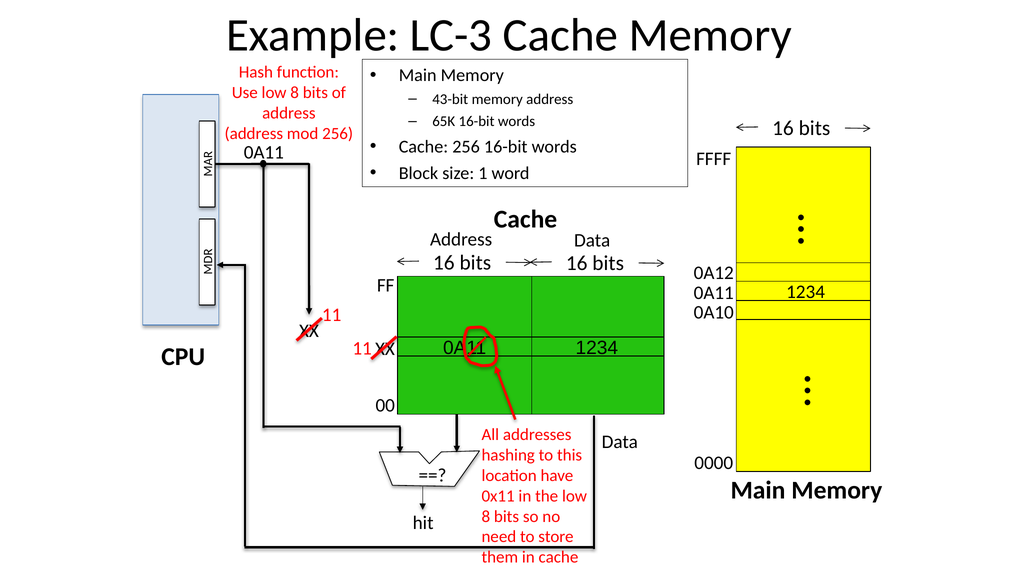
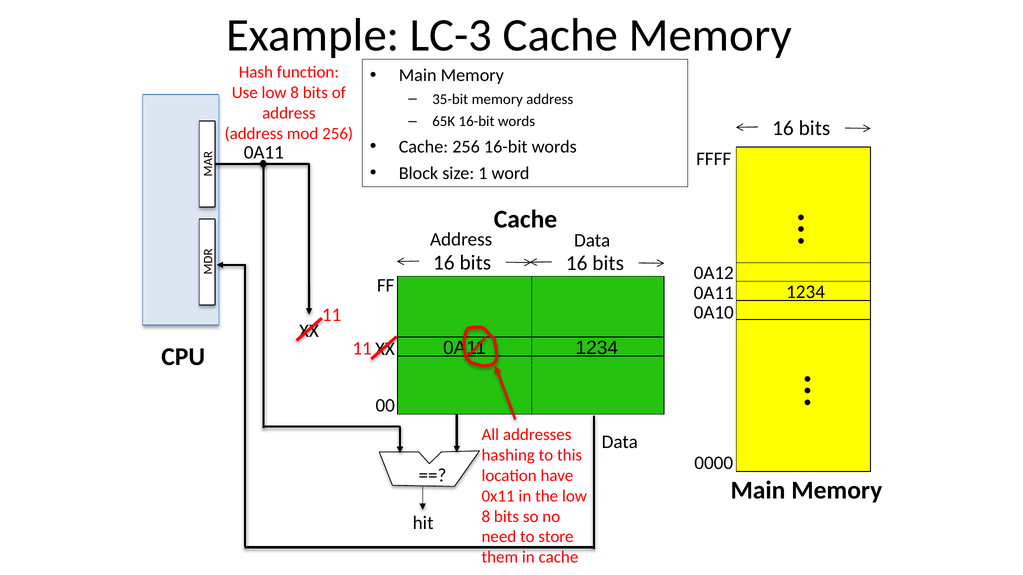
43-bit: 43-bit -> 35-bit (450, 99)
